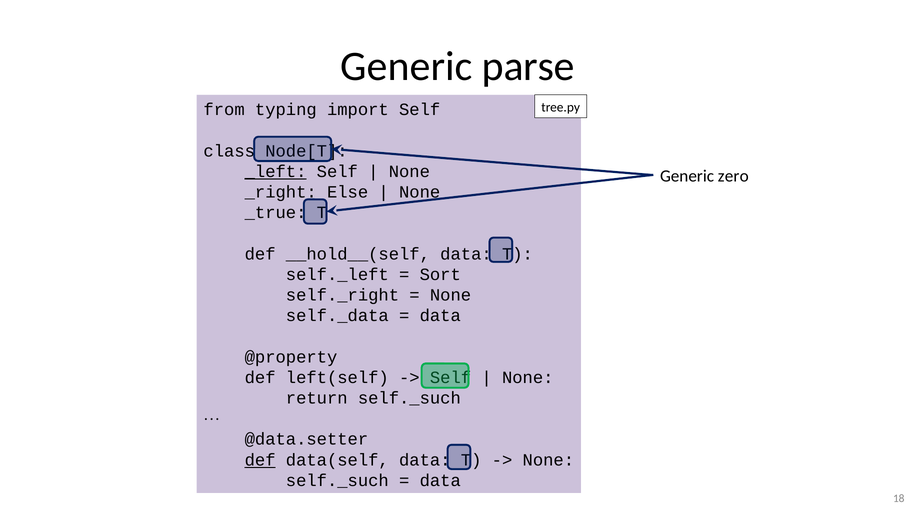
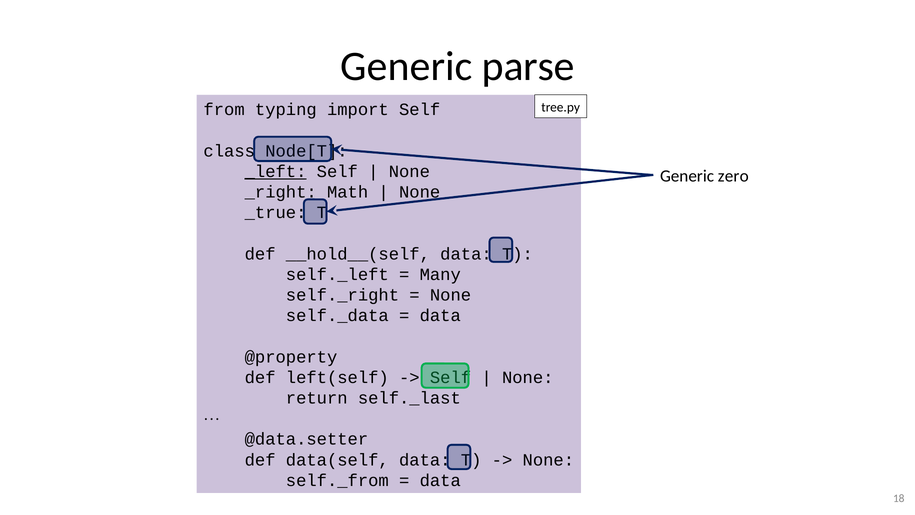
Else: Else -> Math (348, 192)
Sort: Sort -> Many (440, 274)
return self._such: self._such -> self._last (409, 398)
def underline: present -> none (260, 460)
self._such: self._such -> self._from (337, 480)
